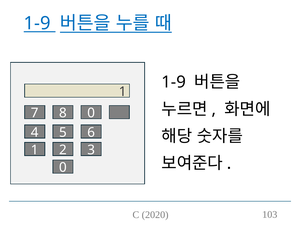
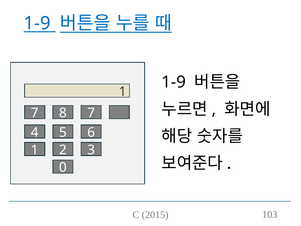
8 0: 0 -> 7 (91, 113)
2020: 2020 -> 2015 (155, 214)
